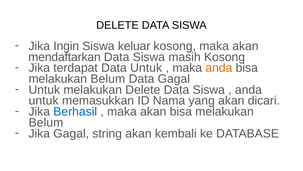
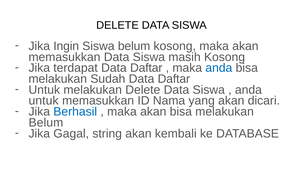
Siswa keluar: keluar -> belum (134, 46)
mendaftarkan: mendaftarkan -> memasukkan (64, 57)
terdapat Data Untuk: Untuk -> Daftar (146, 68)
anda colour: orange -> blue (219, 68)
Belum: Belum -> Sudah (108, 79)
Gagal: Gagal -> Daftar (174, 79)
